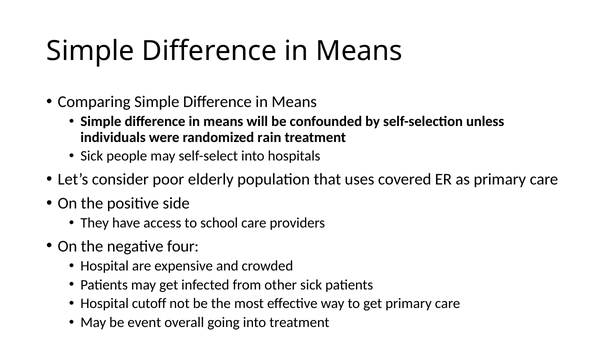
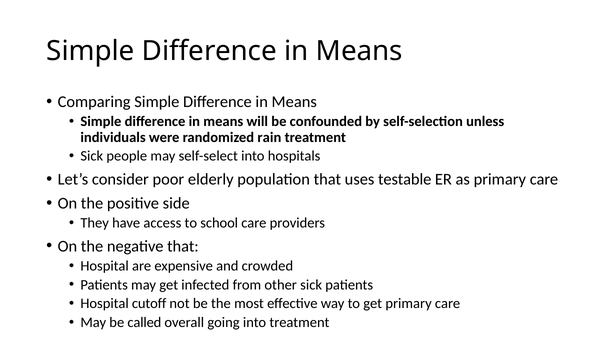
covered: covered -> testable (405, 179)
negative four: four -> that (183, 246)
event: event -> called (144, 323)
